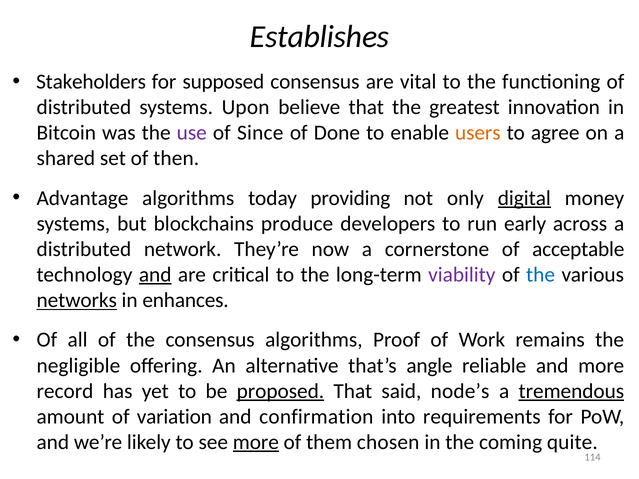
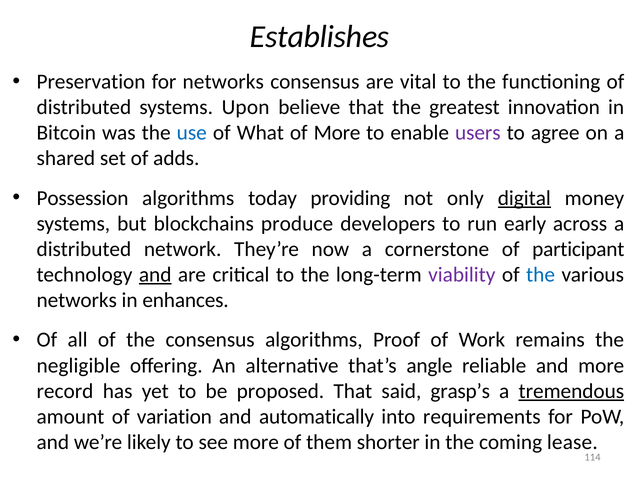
Stakeholders: Stakeholders -> Preservation (91, 82)
for supposed: supposed -> networks (223, 82)
use colour: purple -> blue (192, 133)
Since: Since -> What (260, 133)
of Done: Done -> More (337, 133)
users colour: orange -> purple (478, 133)
then: then -> adds (176, 158)
Advantage: Advantage -> Possession (83, 198)
acceptable: acceptable -> participant (578, 249)
networks underline: present -> none (77, 300)
proposed underline: present -> none (280, 391)
node’s: node’s -> grasp’s (460, 391)
confirmation: confirmation -> automatically (317, 417)
more underline: present -> none (256, 442)
chosen: chosen -> shorter (388, 442)
quite: quite -> lease (572, 442)
